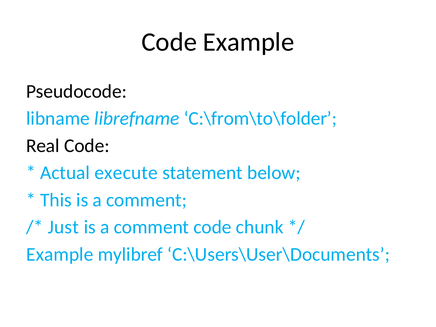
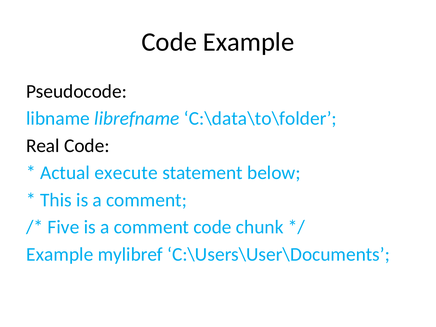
C:\from\to\folder: C:\from\to\folder -> C:\data\to\folder (260, 119)
Just: Just -> Five (63, 227)
